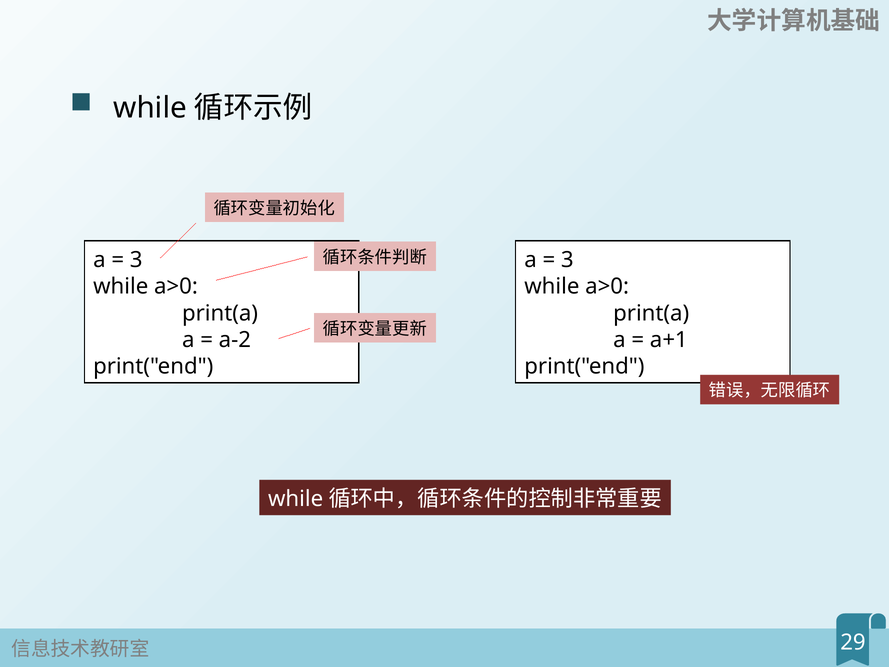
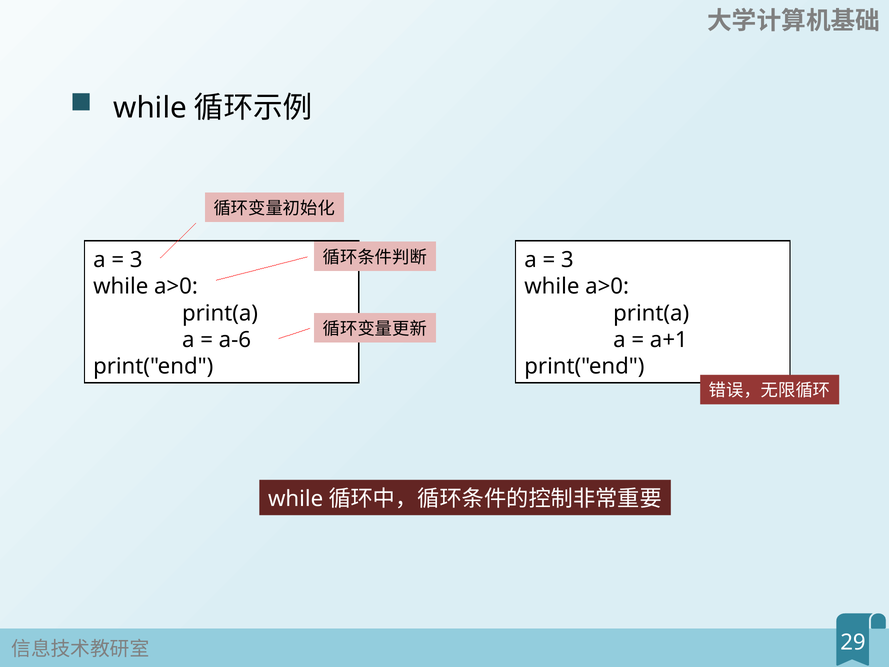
a-2: a-2 -> a-6 (235, 340)
